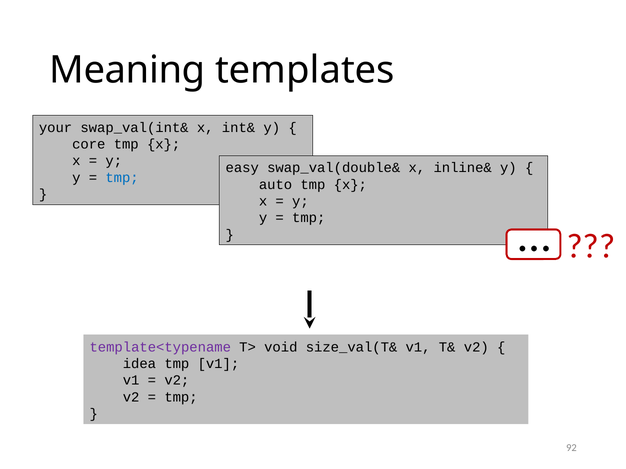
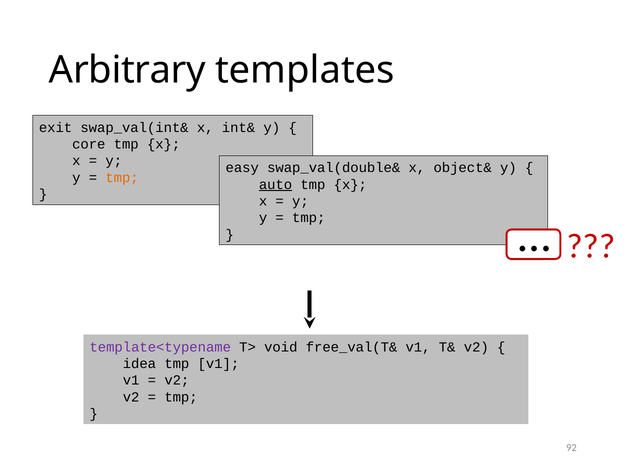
Meaning: Meaning -> Arbitrary (127, 70)
your: your -> exit (56, 128)
inline&: inline& -> object& (463, 168)
tmp colour: blue -> orange (122, 178)
auto underline: none -> present (276, 185)
size_val(T&: size_val(T& -> free_val(T& (352, 347)
